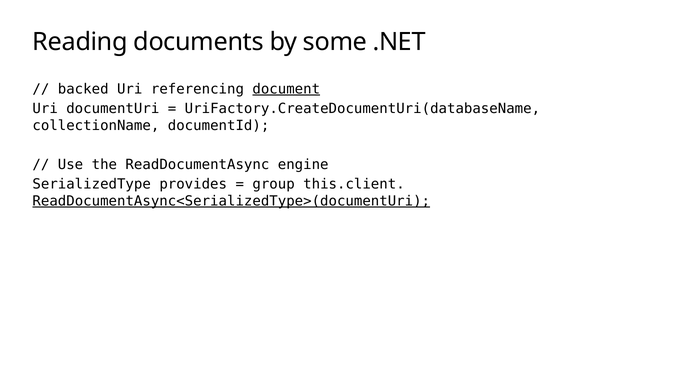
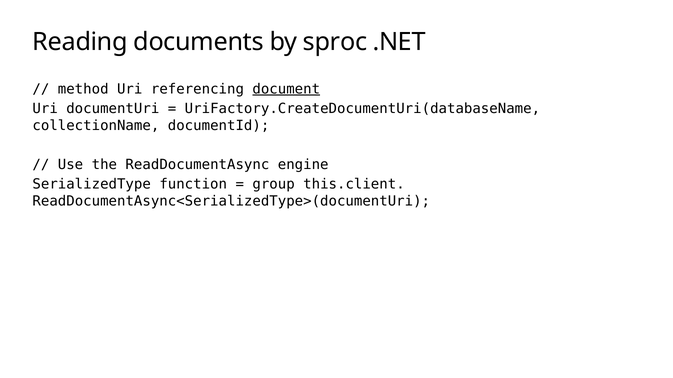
some: some -> sproc (335, 42)
backed: backed -> method (83, 89)
provides: provides -> function (193, 185)
ReadDocumentAsync<SerializedType>(documentUri underline: present -> none (231, 201)
